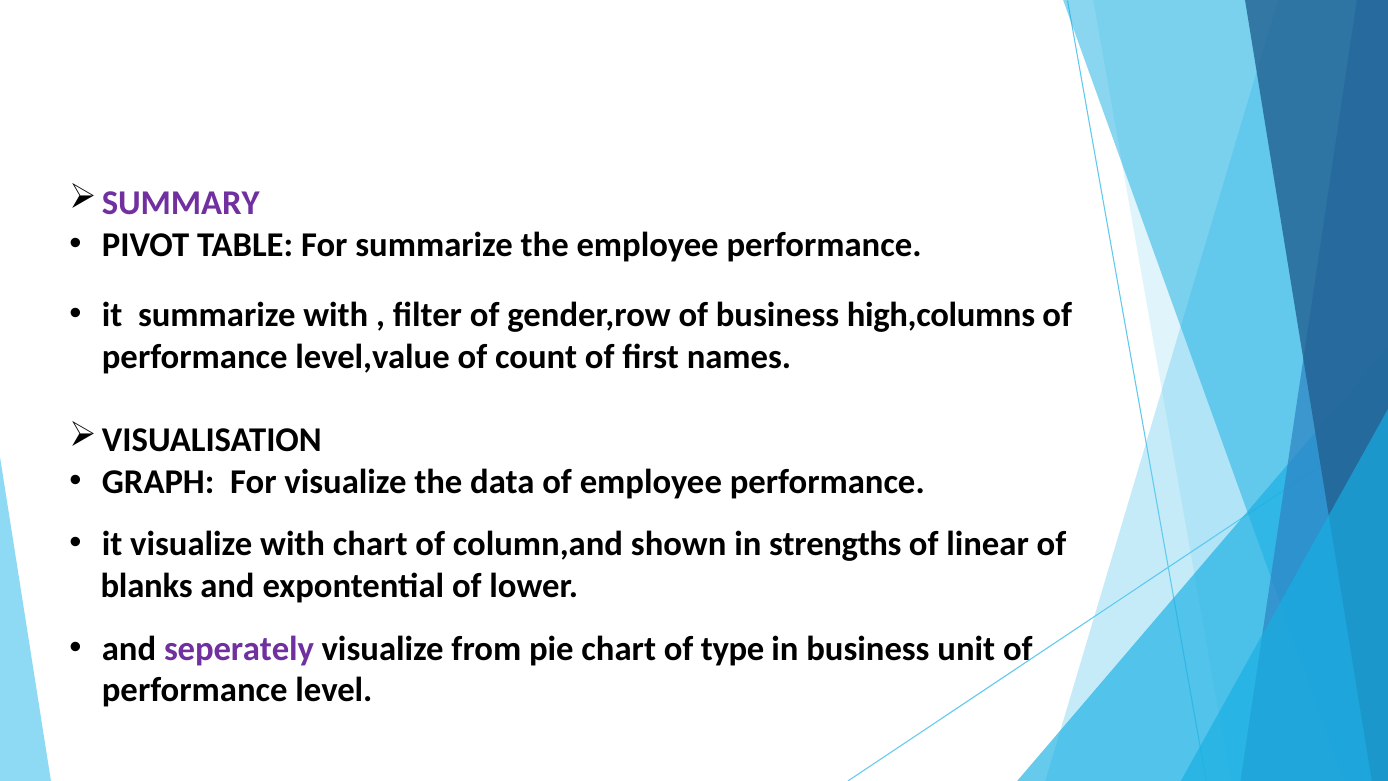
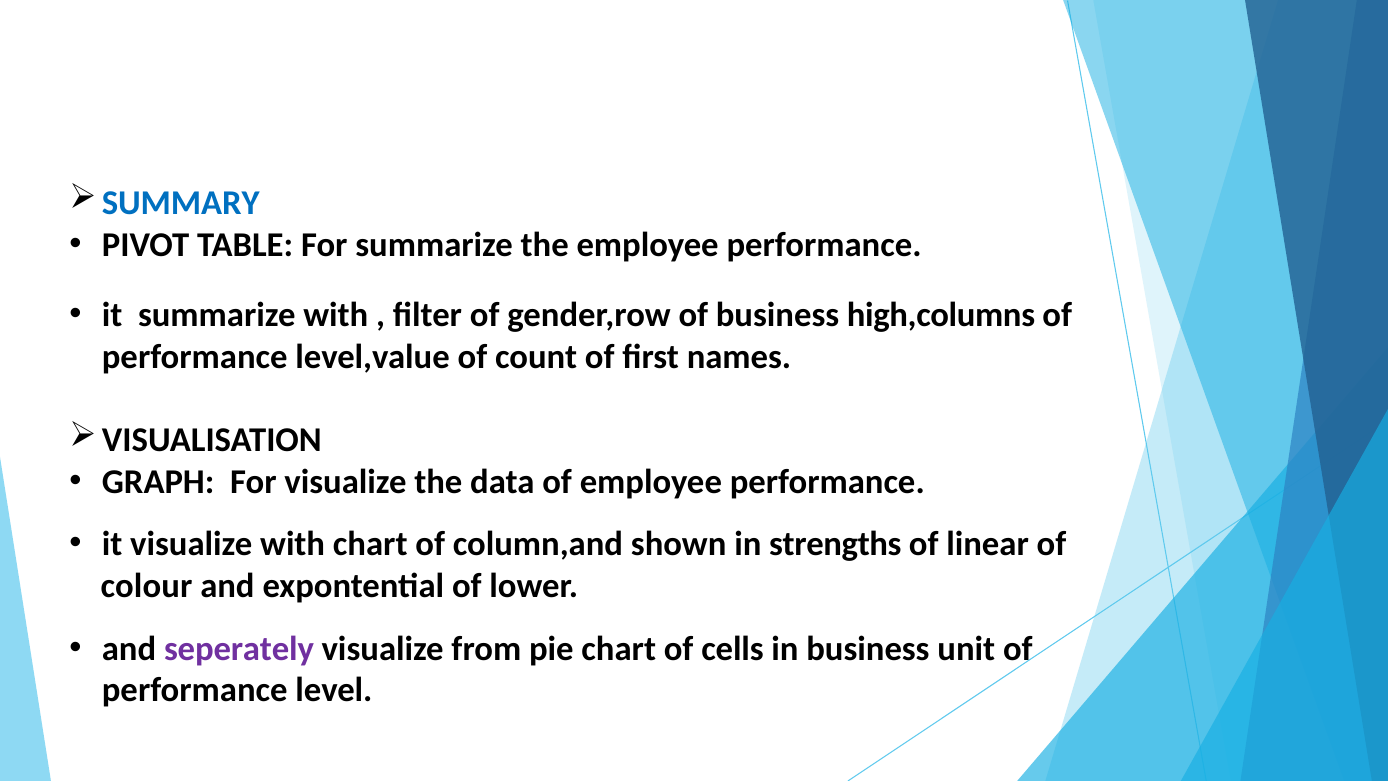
SUMMARY colour: purple -> blue (181, 203)
blanks: blanks -> colour (147, 586)
type: type -> cells (732, 648)
